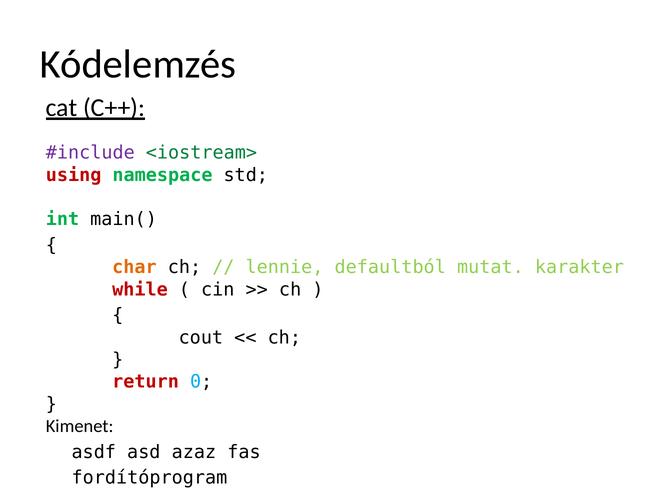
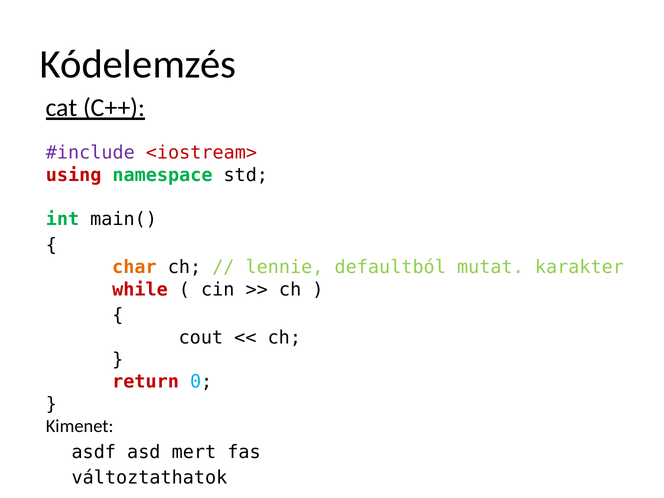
<iostream> colour: green -> red (201, 153)
azaz: azaz -> mert (194, 452)
fordítóprogram: fordítóprogram -> változtathatok (149, 478)
